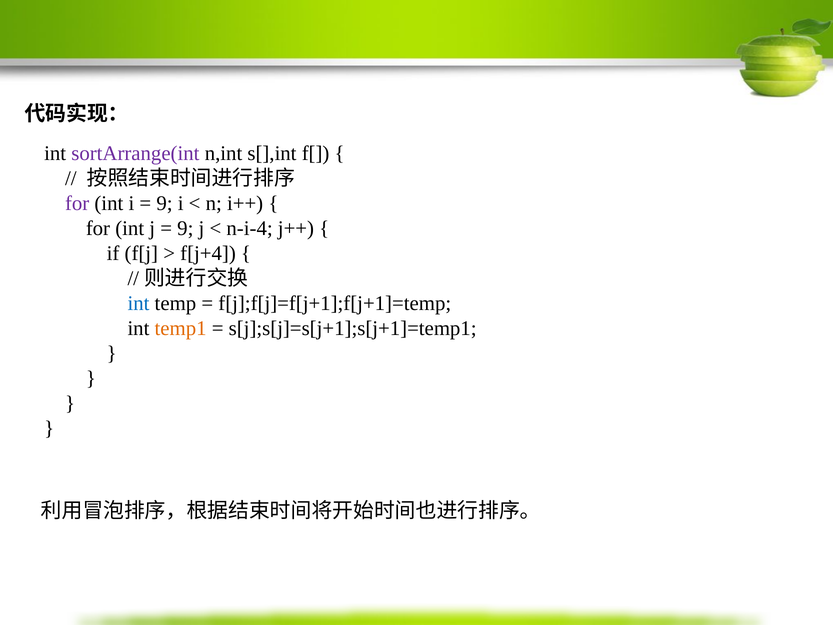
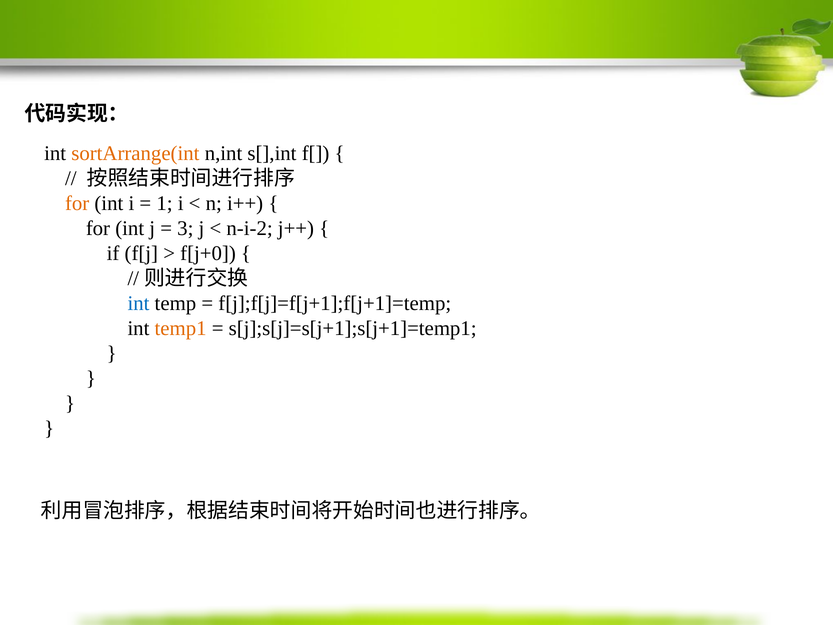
sortArrange(int colour: purple -> orange (135, 153)
for colour: purple -> orange (77, 203)
9: 9 -> 1 (165, 203)
9: 9 -> 3 (185, 228)
n-i-4: n-i-4 -> n-i-2 (250, 228)
f[j+4: f[j+4 -> f[j+0 (208, 253)
